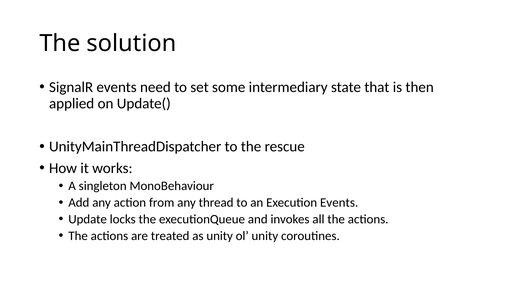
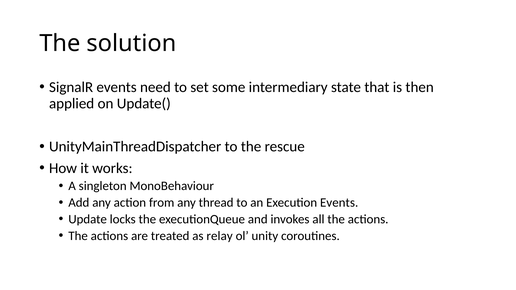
as unity: unity -> relay (220, 236)
